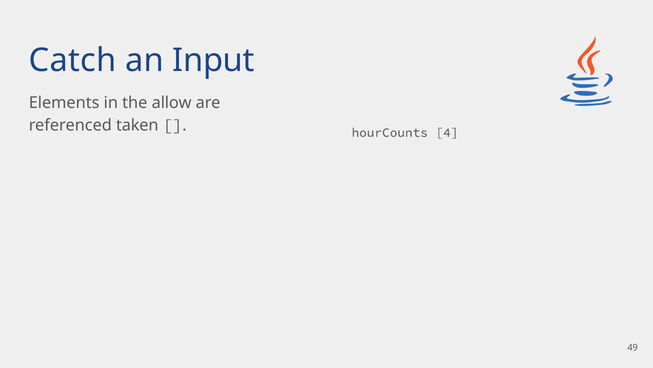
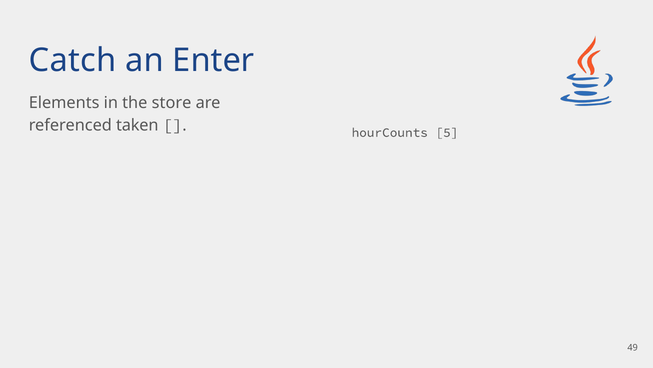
Input: Input -> Enter (213, 60)
allow: allow -> store (172, 103)
4: 4 -> 5 (447, 132)
